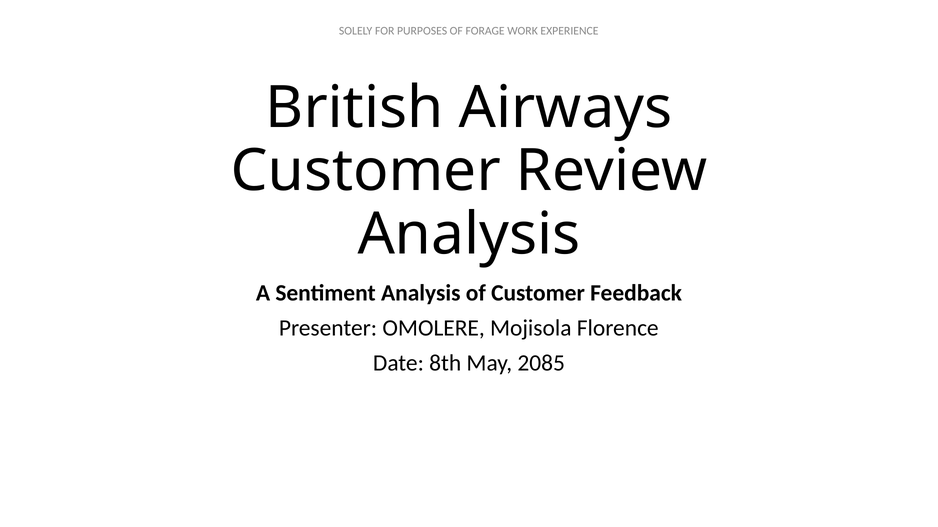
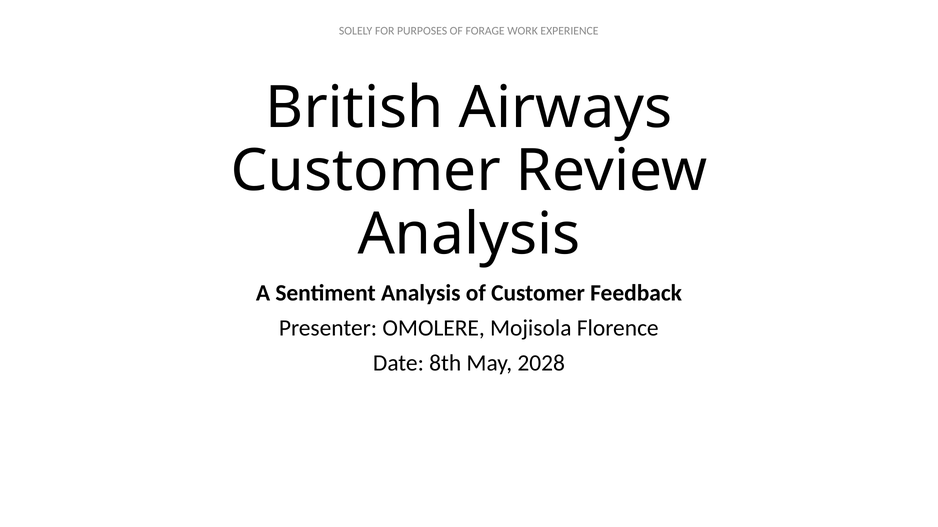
2085: 2085 -> 2028 (541, 363)
